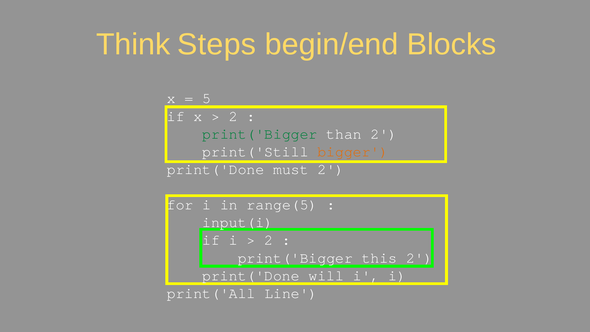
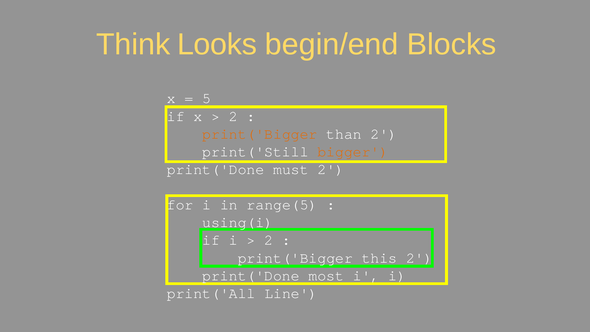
Steps: Steps -> Looks (217, 44)
print('Bigger colour: green -> orange (260, 134)
input(i: input(i -> using(i (238, 222)
will: will -> most (326, 275)
